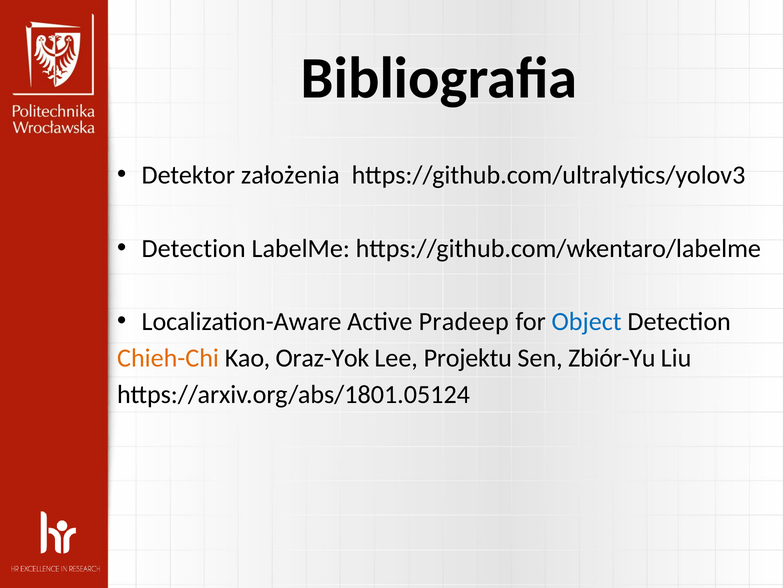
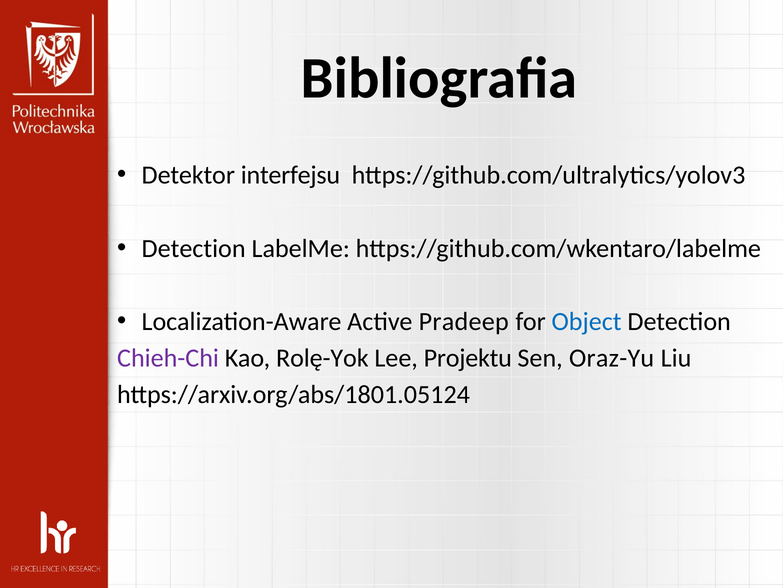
założenia: założenia -> interfejsu (290, 175)
Chieh-Chi colour: orange -> purple (168, 358)
Oraz-Yok: Oraz-Yok -> Rolę-Yok (322, 358)
Zbiór-Yu: Zbiór-Yu -> Oraz-Yu (612, 358)
